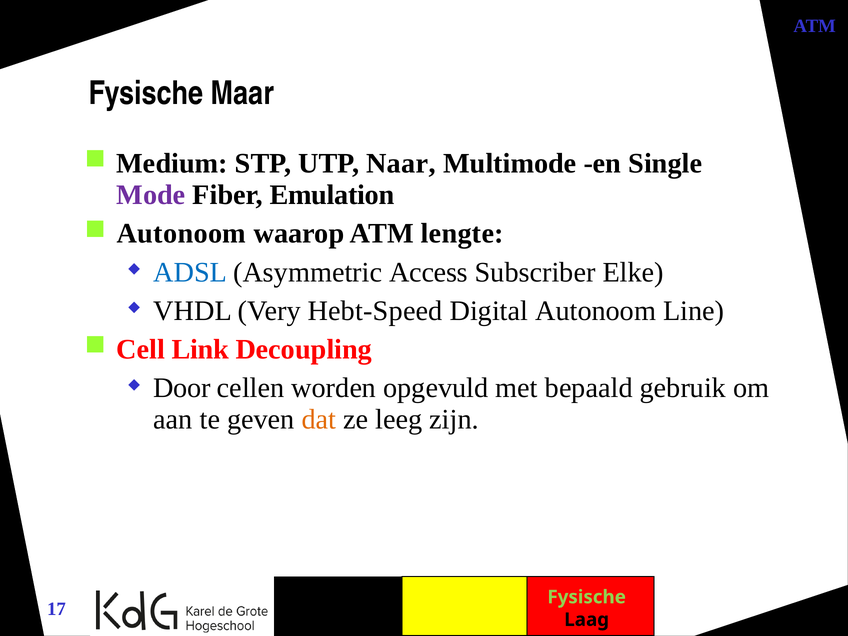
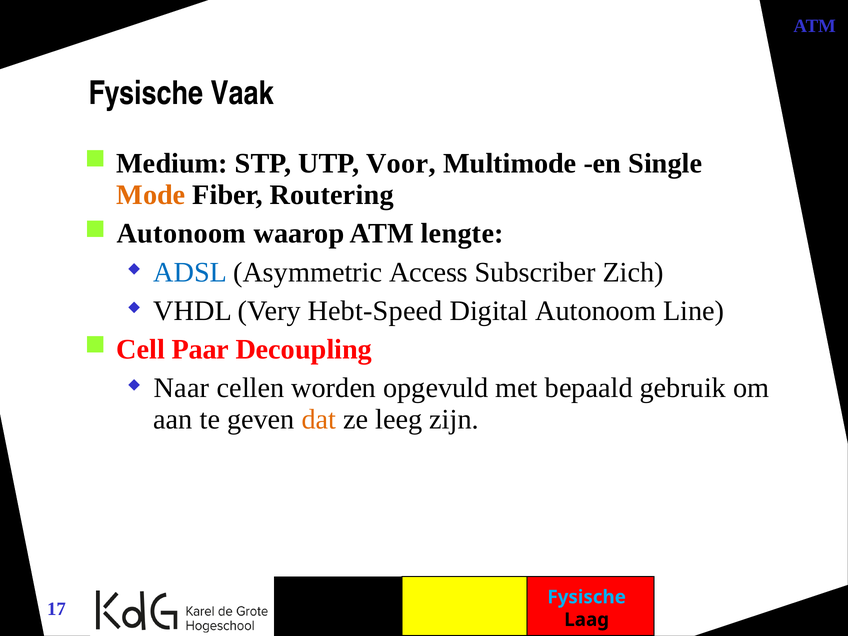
Maar: Maar -> Vaak (242, 93)
Naar: Naar -> Voor (401, 164)
Mode colour: purple -> orange (151, 195)
Emulation: Emulation -> Routering (332, 195)
Elke: Elke -> Zich (633, 272)
Link: Link -> Paar (200, 349)
Door: Door -> Naar (182, 388)
Fysische colour: light green -> light blue (587, 597)
